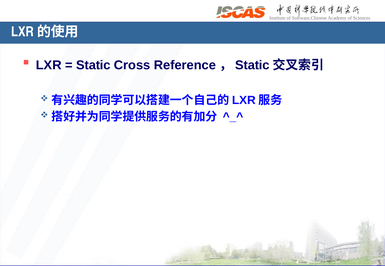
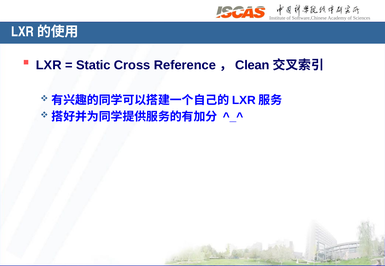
Static: Static -> Clean (252, 65)
